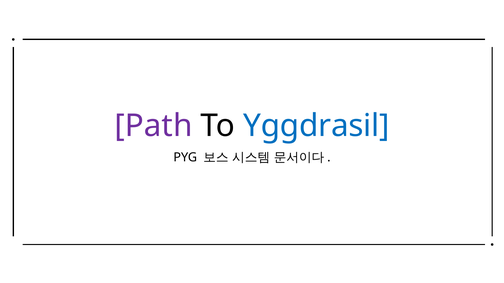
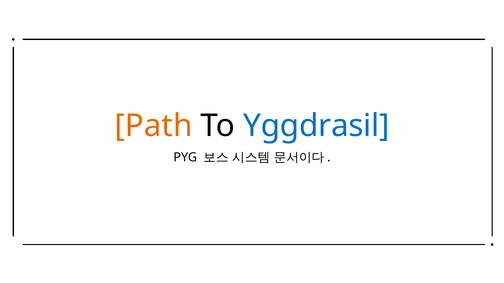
Path colour: purple -> orange (154, 126)
